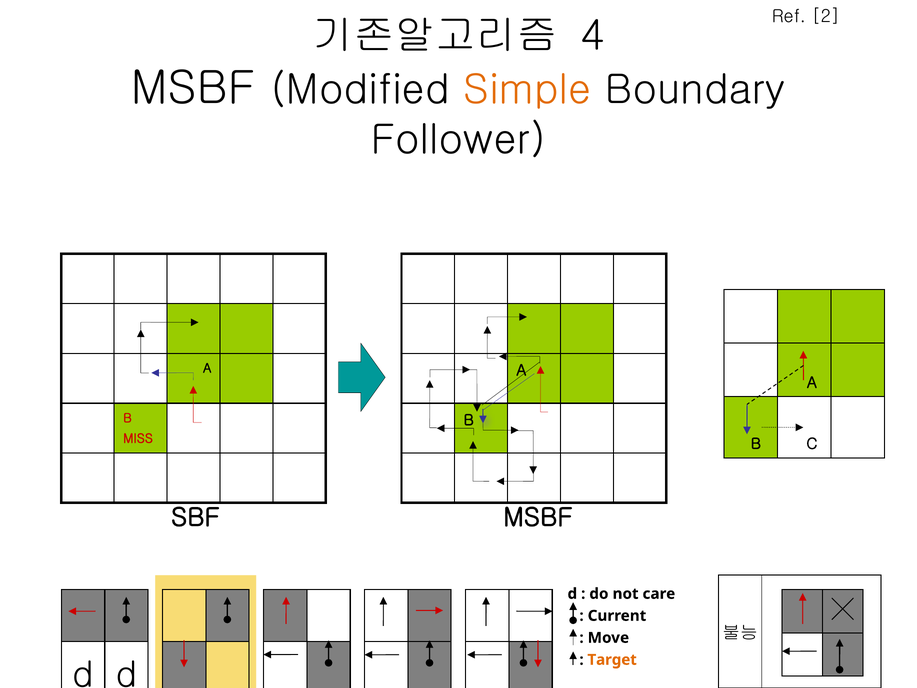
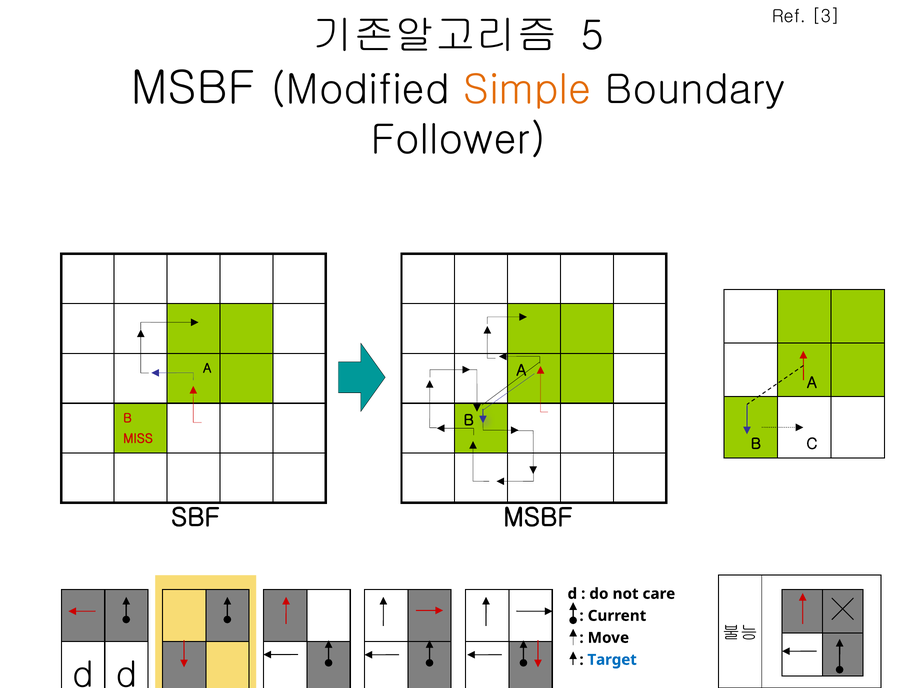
2: 2 -> 3 (826, 16)
4: 4 -> 5 (593, 36)
Target colour: orange -> blue (612, 660)
